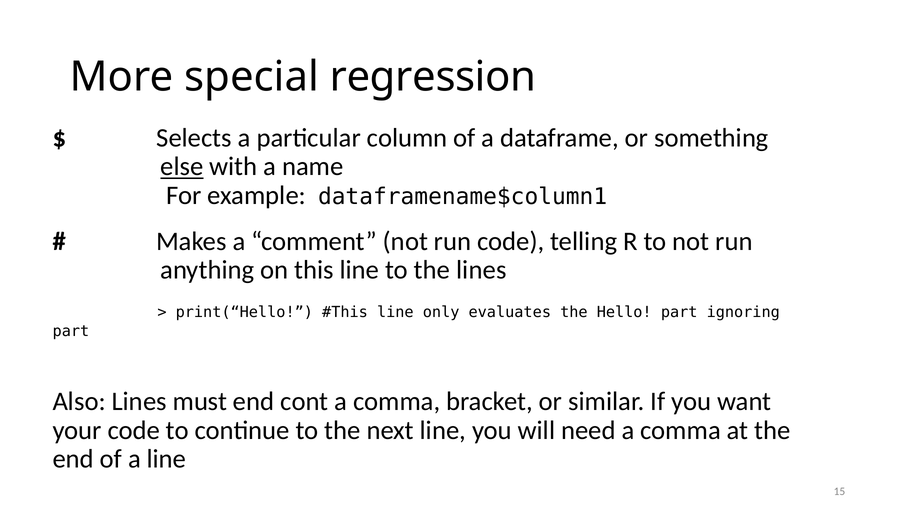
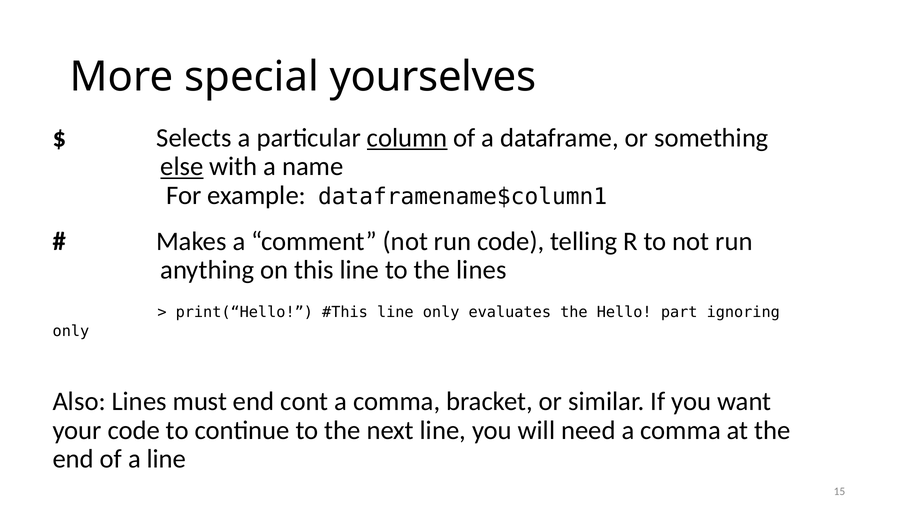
regression: regression -> yourselves (433, 77)
column underline: none -> present (407, 138)
part: part -> only (71, 331)
